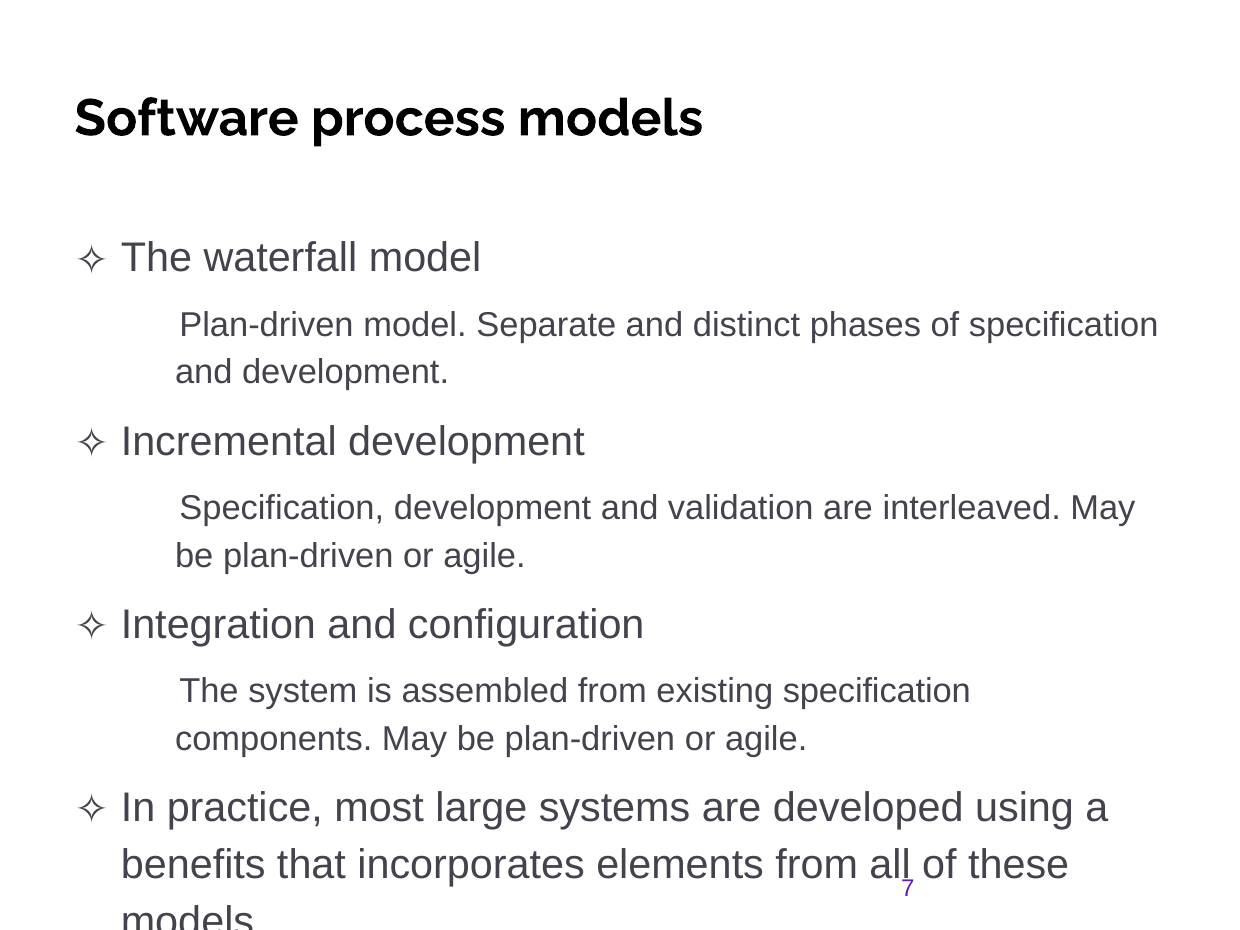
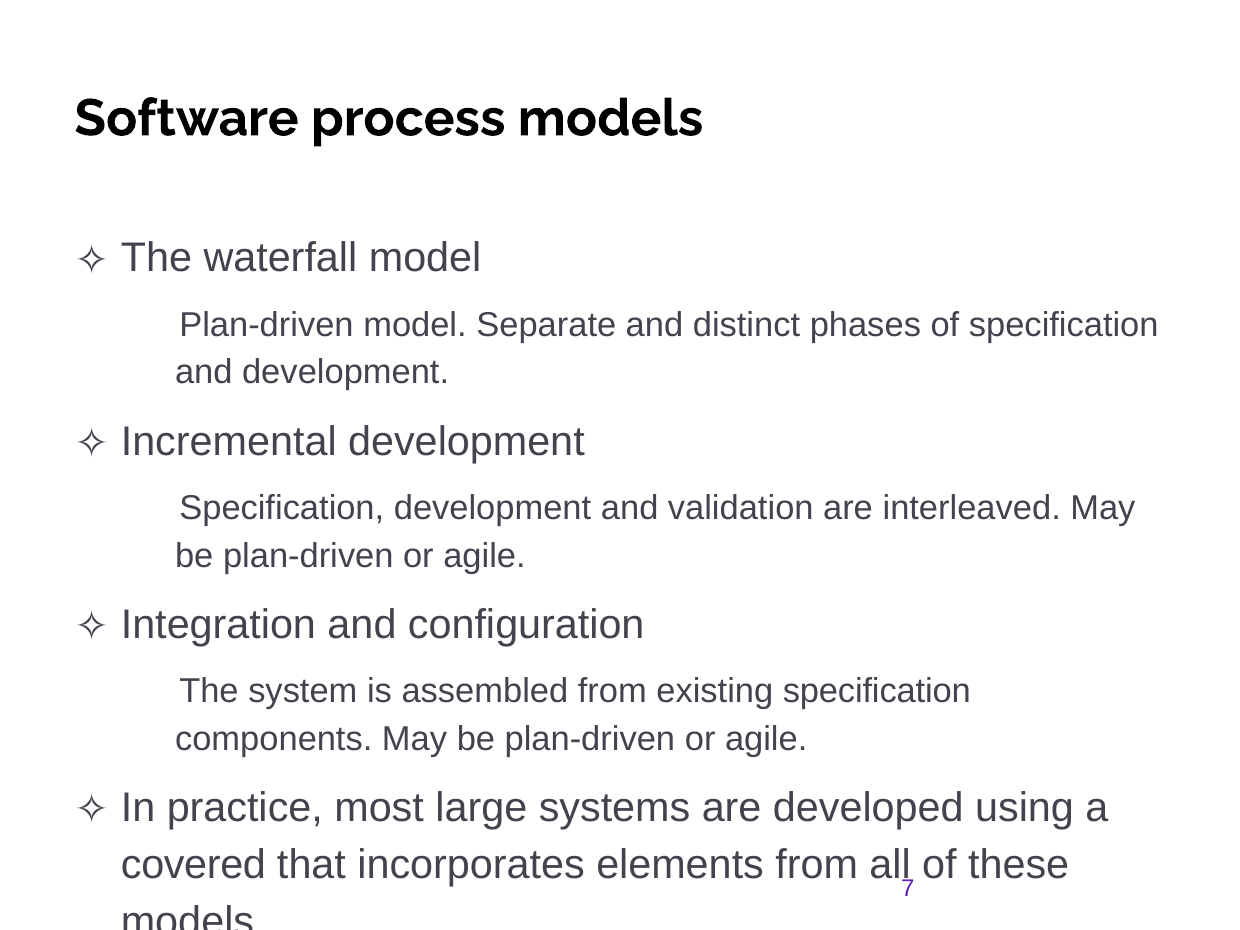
benefits: benefits -> covered (193, 865)
